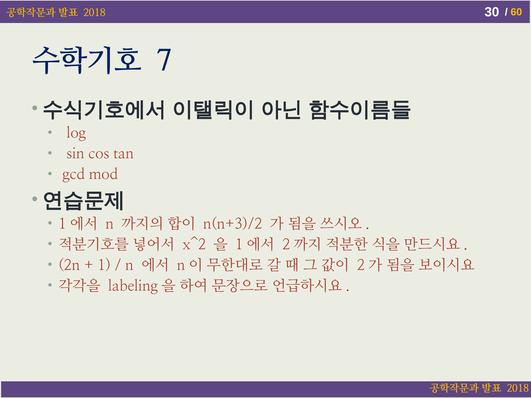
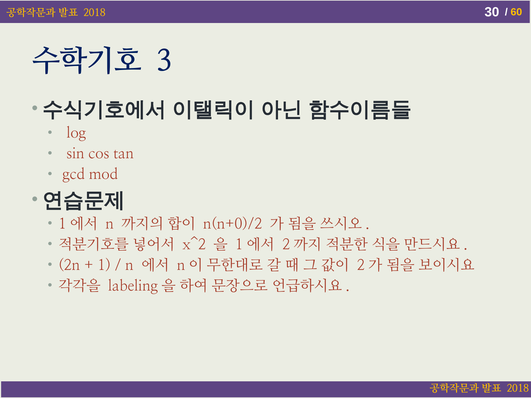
7: 7 -> 3 (164, 61)
n(n+3)/2: n(n+3)/2 -> n(n+0)/2 (233, 224)
